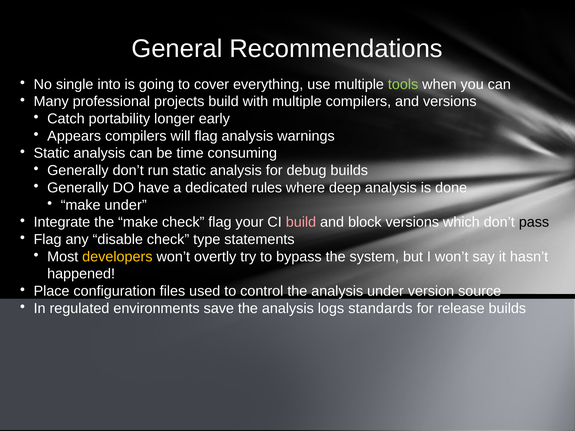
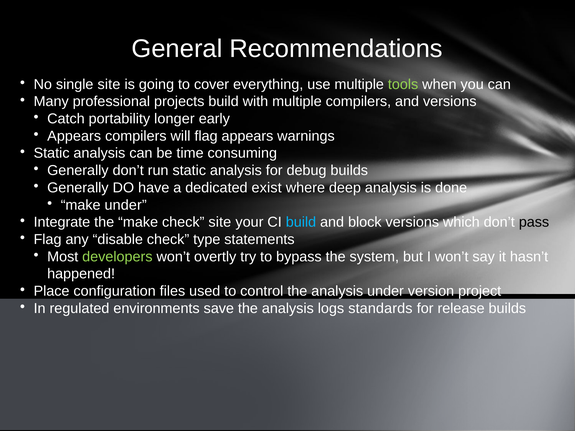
single into: into -> site (109, 84)
flag analysis: analysis -> appears (247, 136)
rules: rules -> exist (267, 188)
check flag: flag -> site (220, 222)
build colour: pink -> light blue (301, 222)
developers colour: yellow -> light green (117, 257)
source: source -> project (480, 291)
